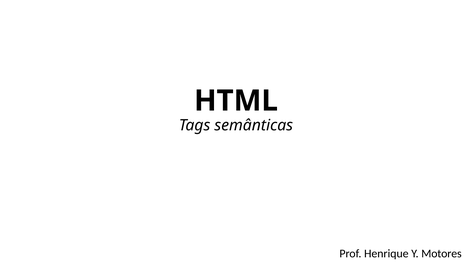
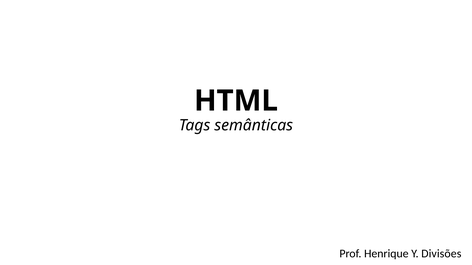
Motores: Motores -> Divisões (441, 254)
